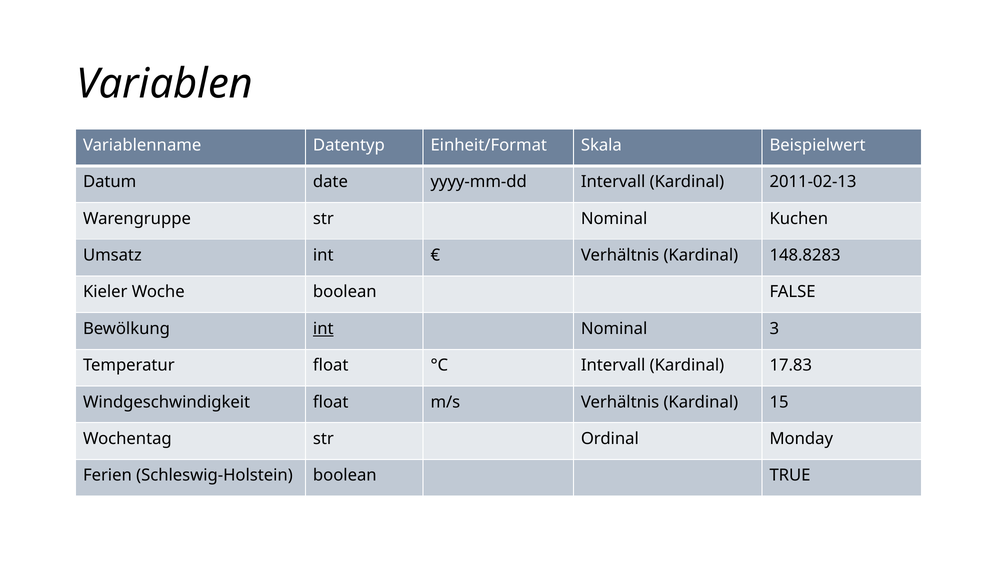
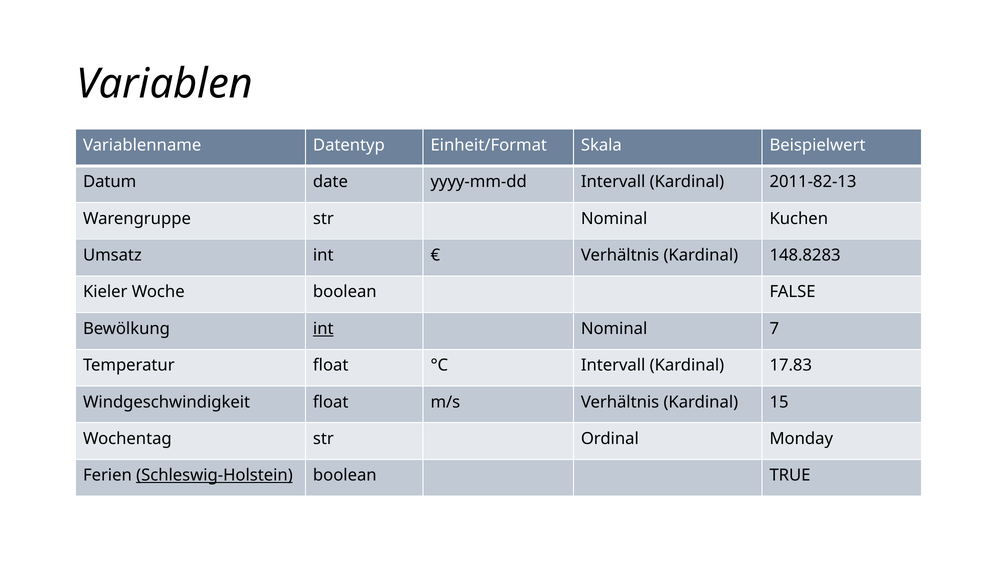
2011-02-13: 2011-02-13 -> 2011-82-13 (813, 182)
3: 3 -> 7 (774, 329)
Schleswig-Holstein underline: none -> present (214, 476)
